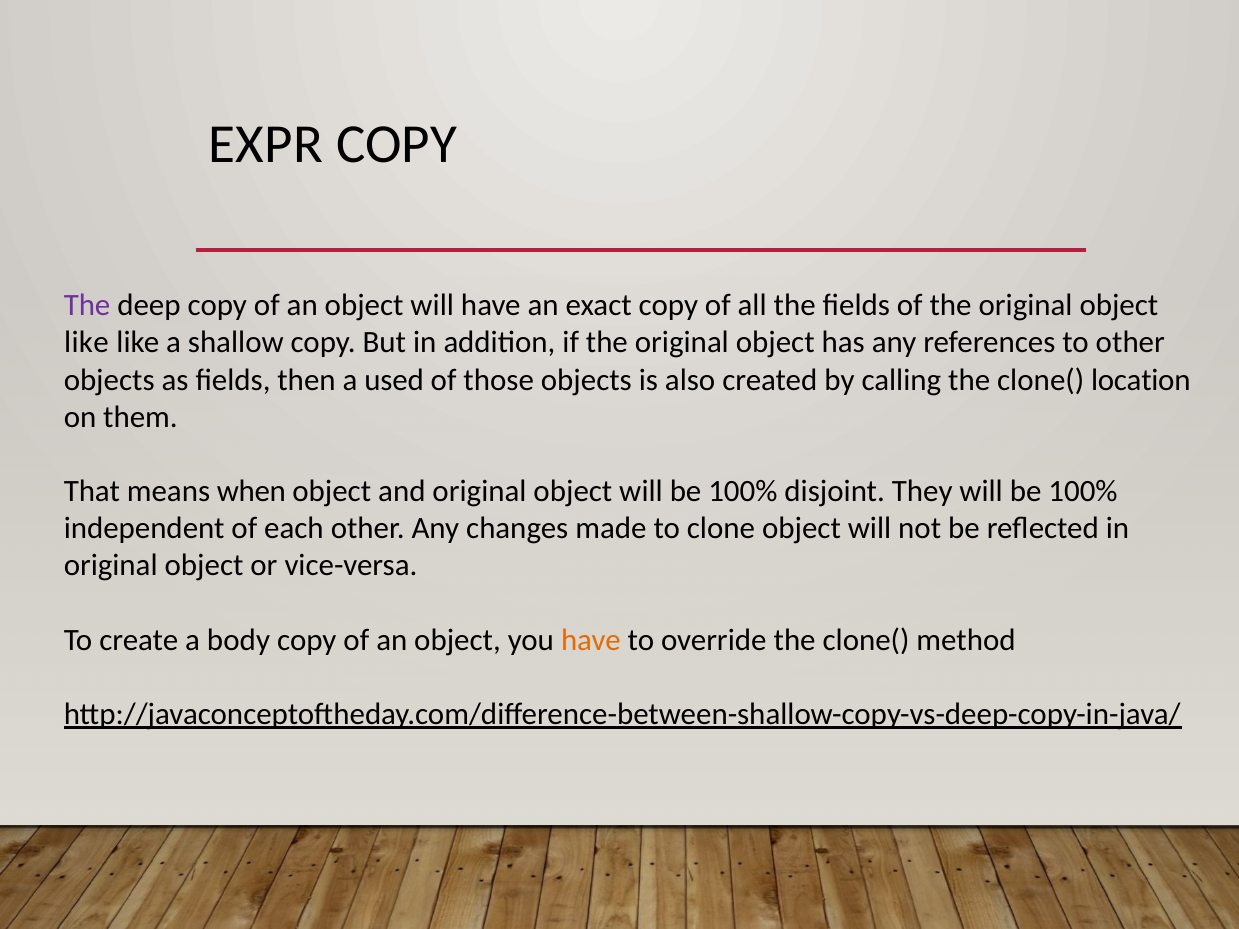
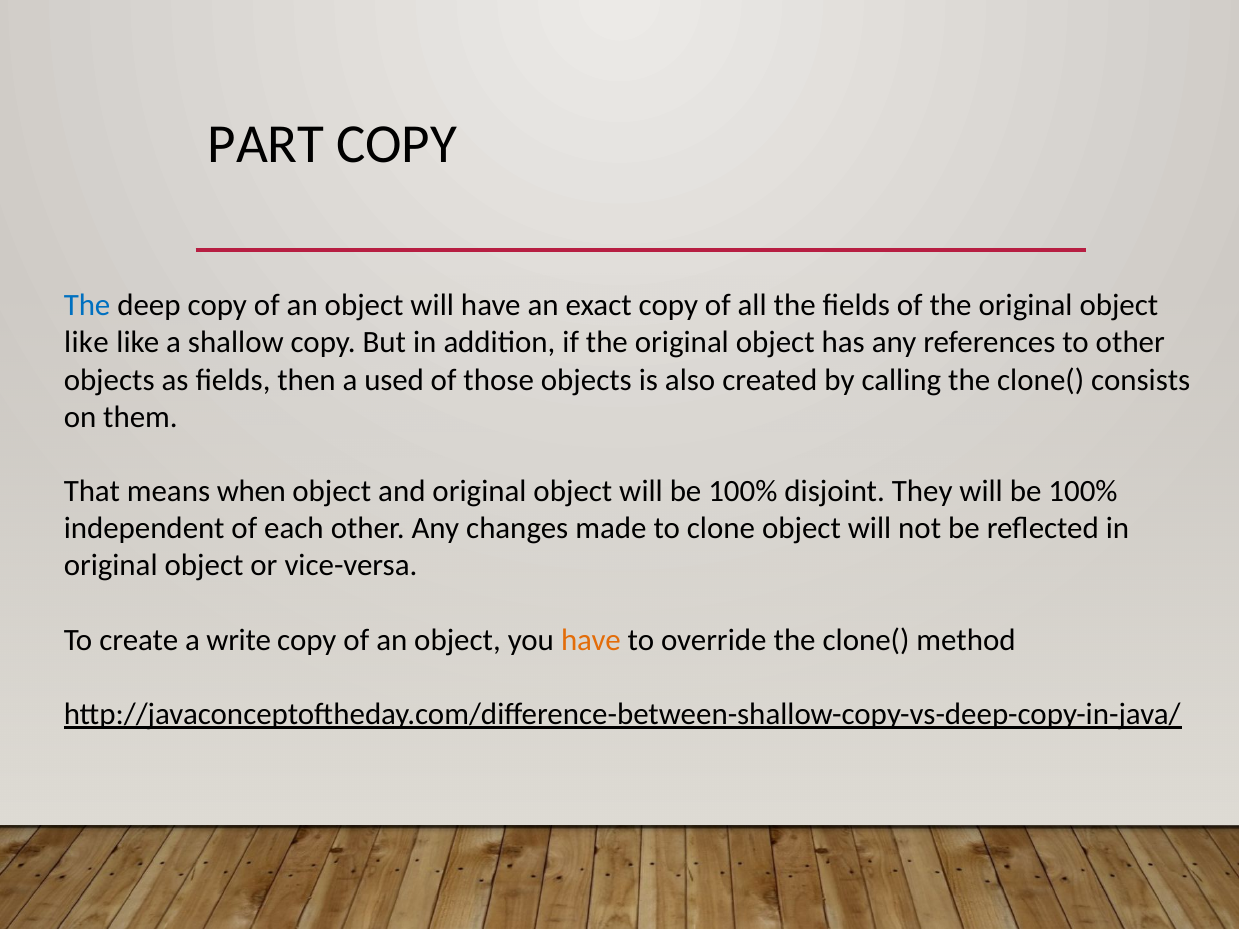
EXPR: EXPR -> PART (266, 145)
The colour: purple -> blue (87, 306)
location: location -> consists (1141, 380)
body: body -> write (239, 640)
